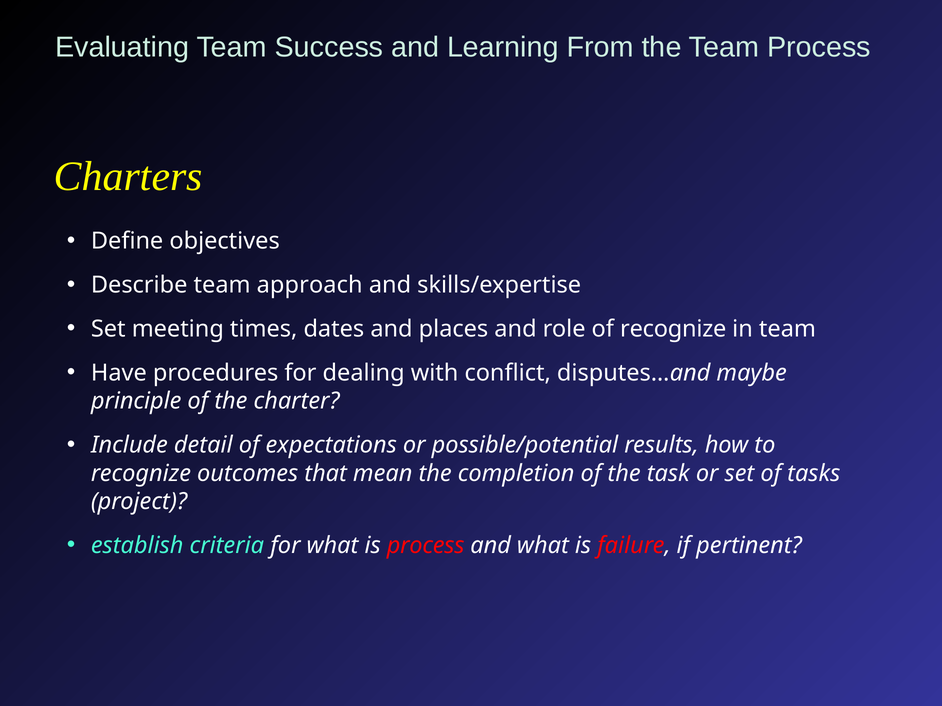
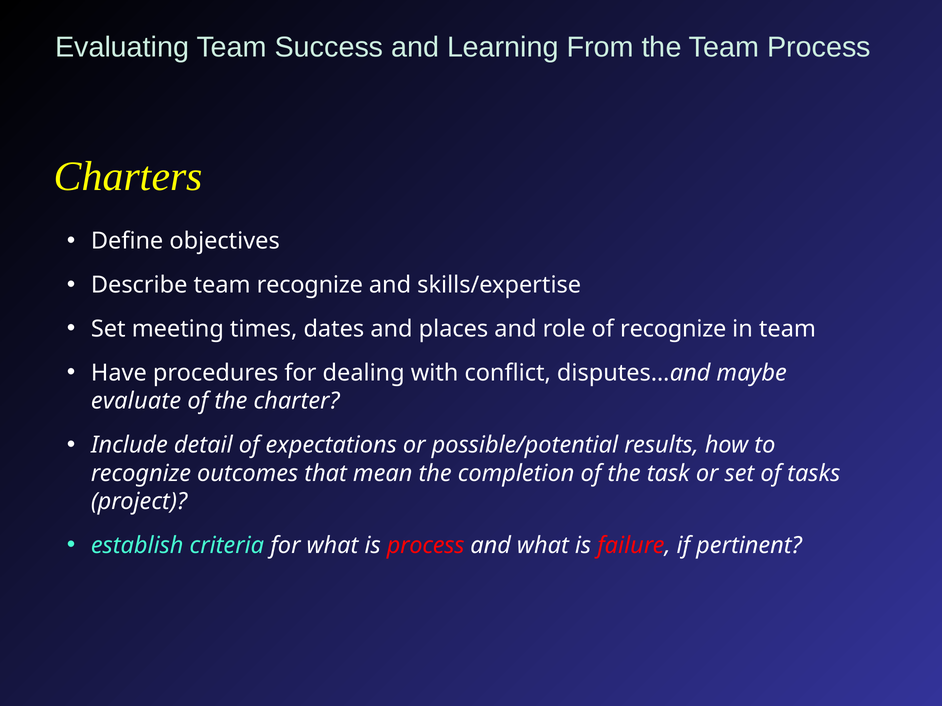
team approach: approach -> recognize (310, 285)
principle: principle -> evaluate (136, 401)
